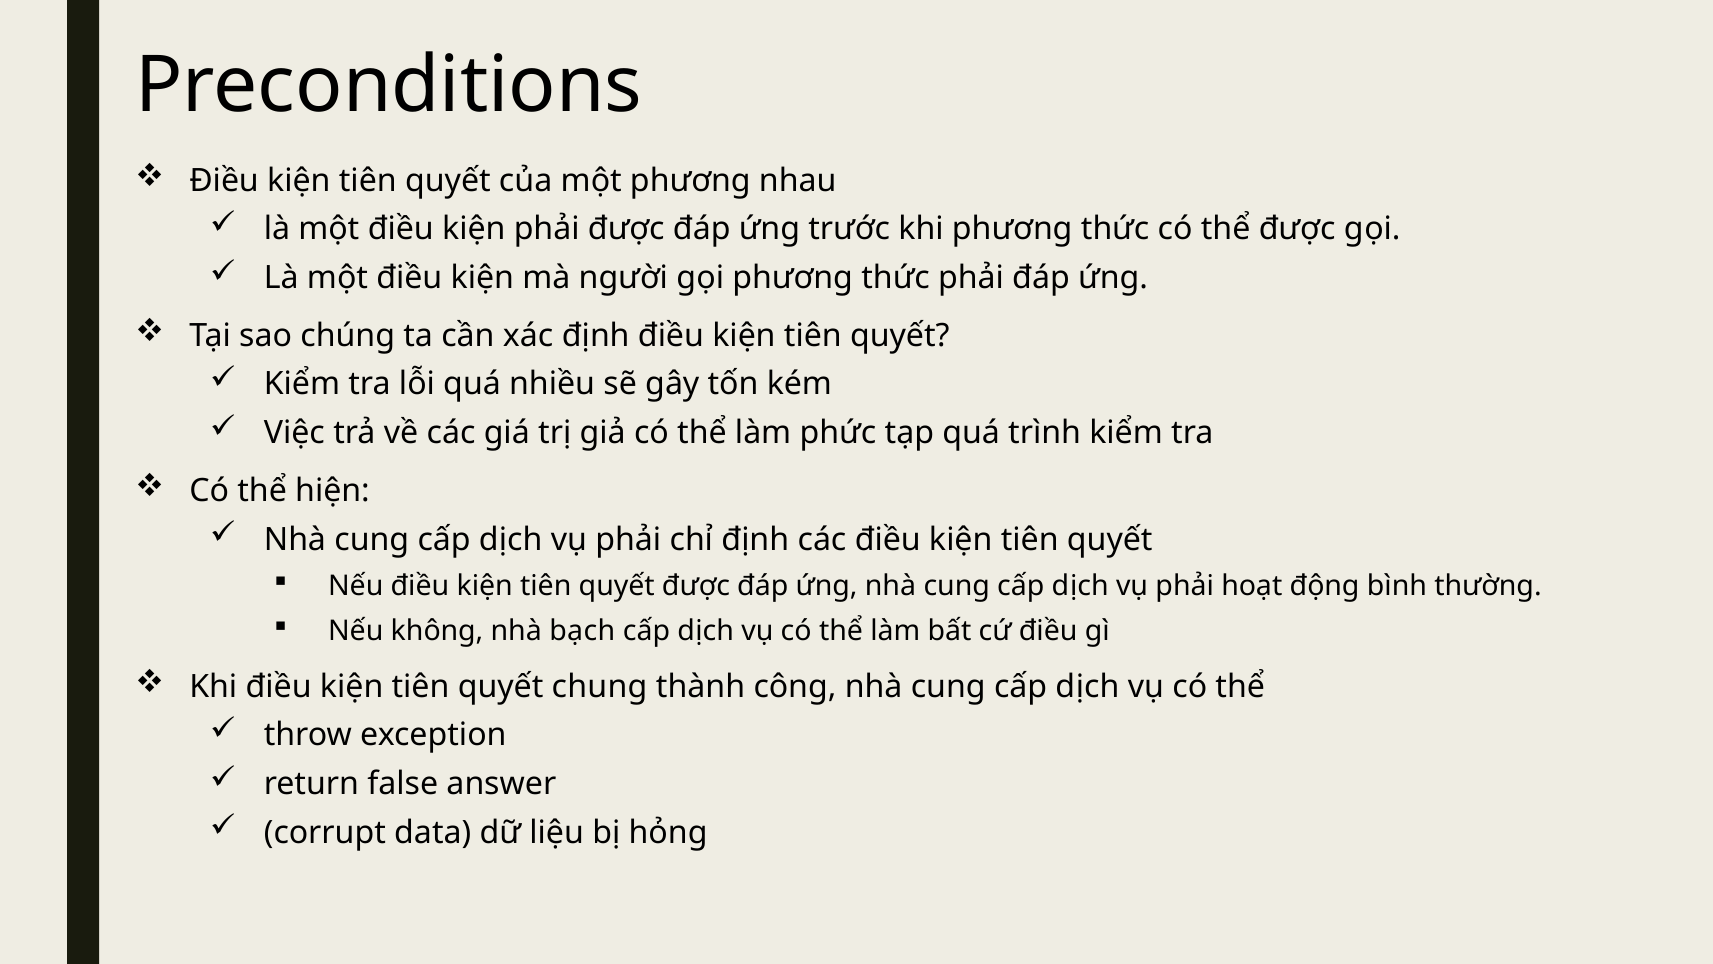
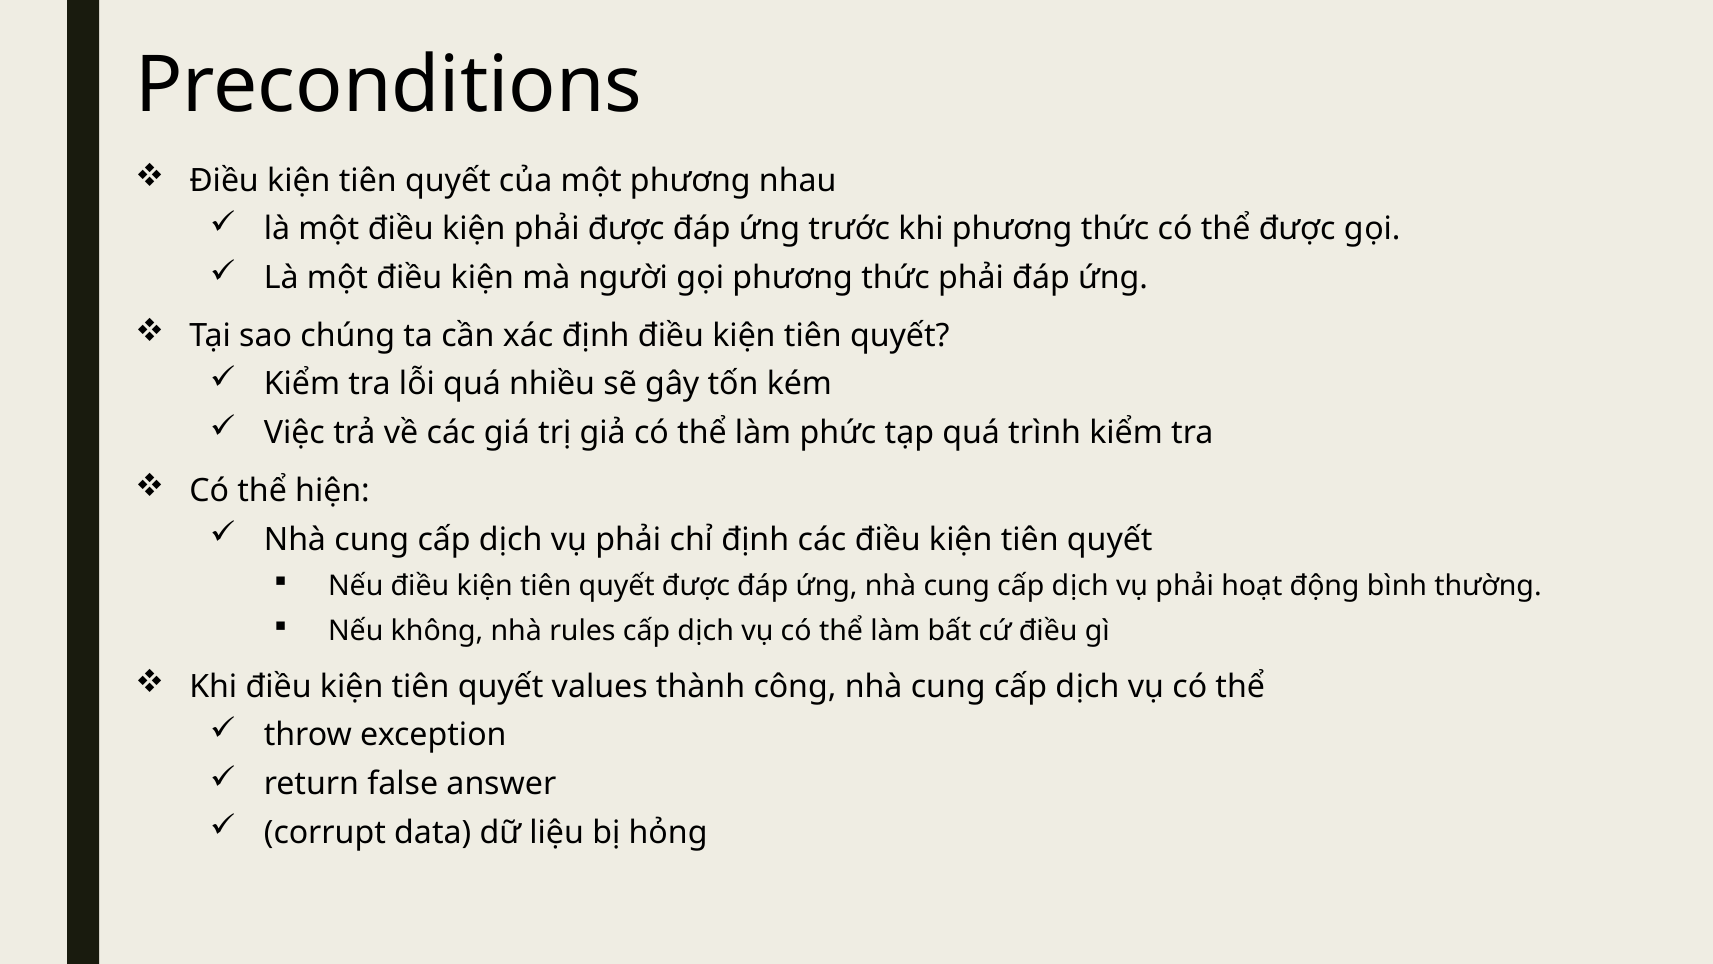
bạch: bạch -> rules (582, 631)
chung: chung -> values (600, 686)
